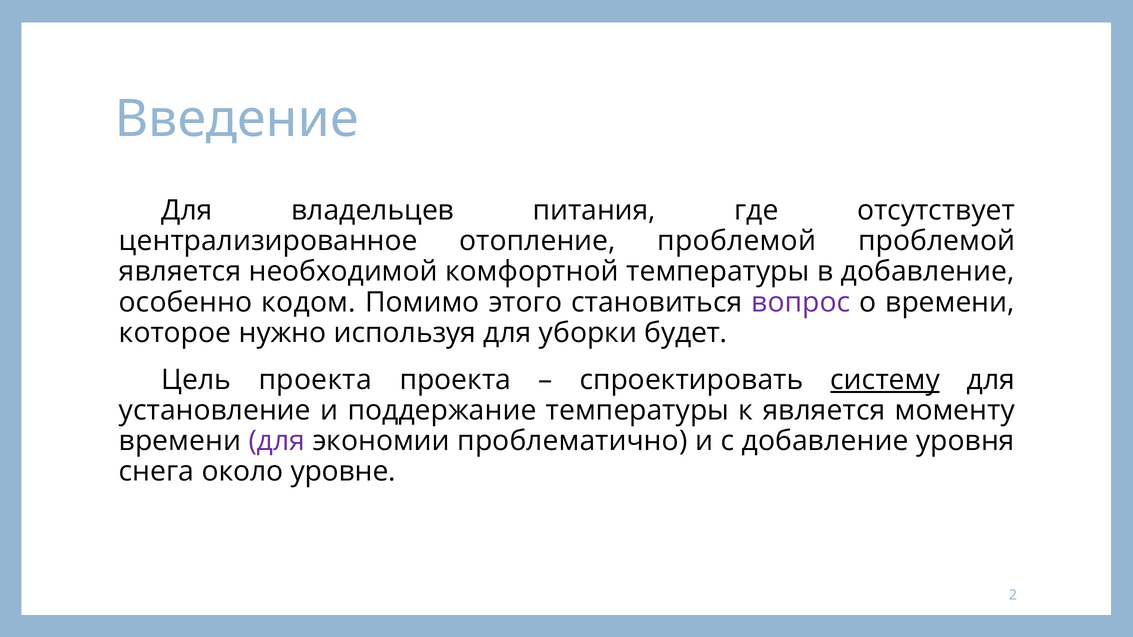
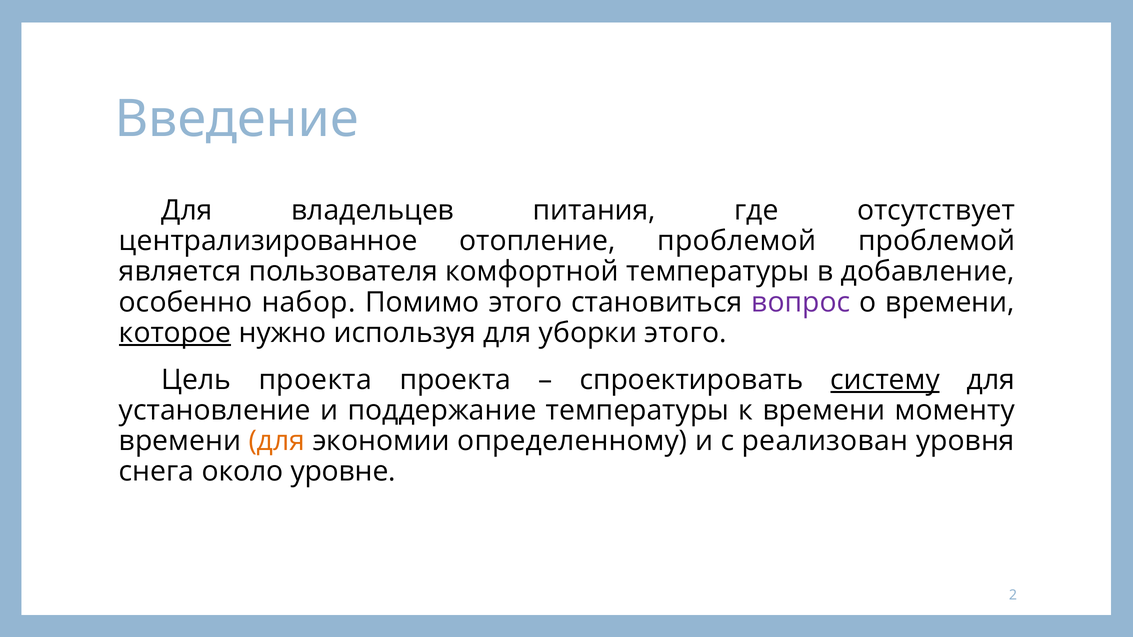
необходимой: необходимой -> пользователя (343, 272)
кодом: кодом -> набор (309, 302)
которое underline: none -> present (175, 333)
уборки будет: будет -> этого (686, 333)
к является: является -> времени (824, 411)
для colour: purple -> orange (277, 441)
проблематично: проблематично -> определенному (572, 441)
с добавление: добавление -> реализован (825, 441)
